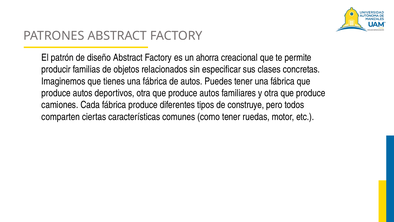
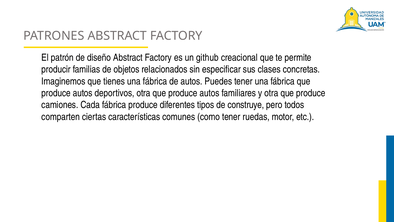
ahorra: ahorra -> github (207, 58)
